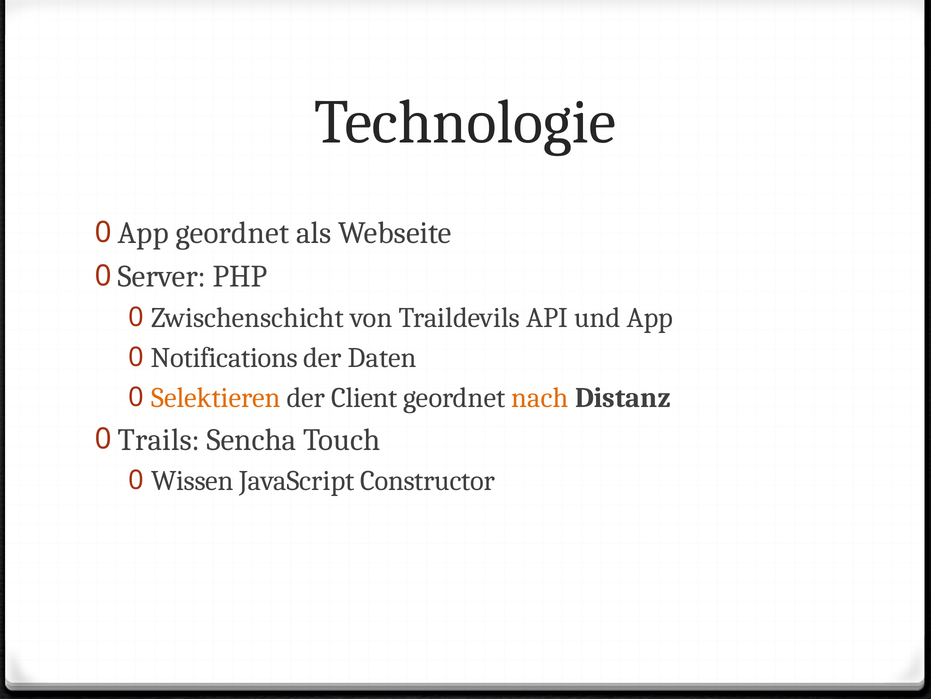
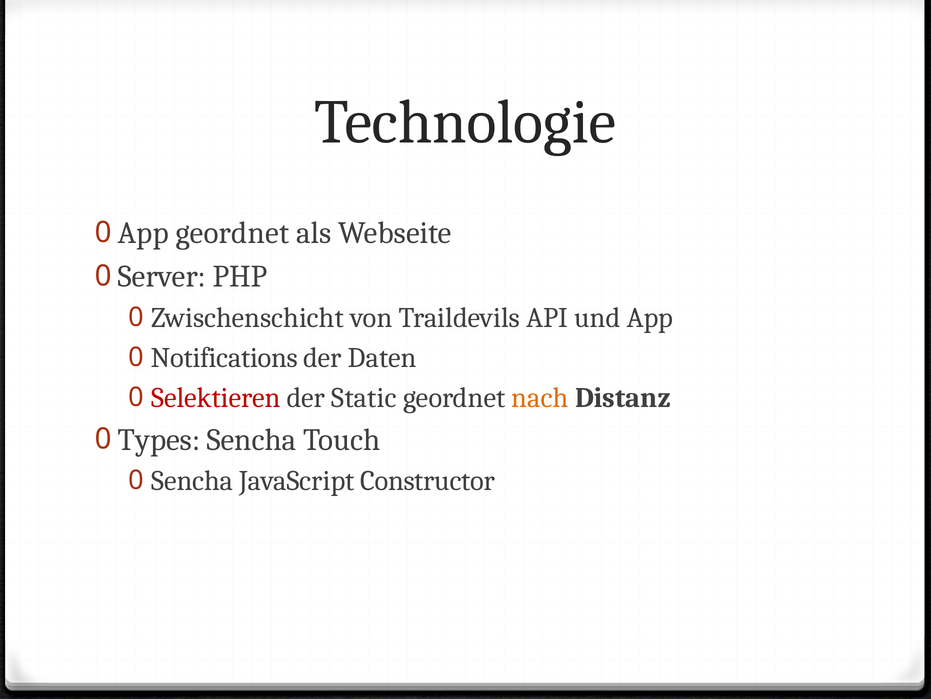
Selektieren colour: orange -> red (216, 397)
Client: Client -> Static (364, 397)
Trails: Trails -> Types (159, 439)
Wissen: Wissen -> Sencha (192, 480)
